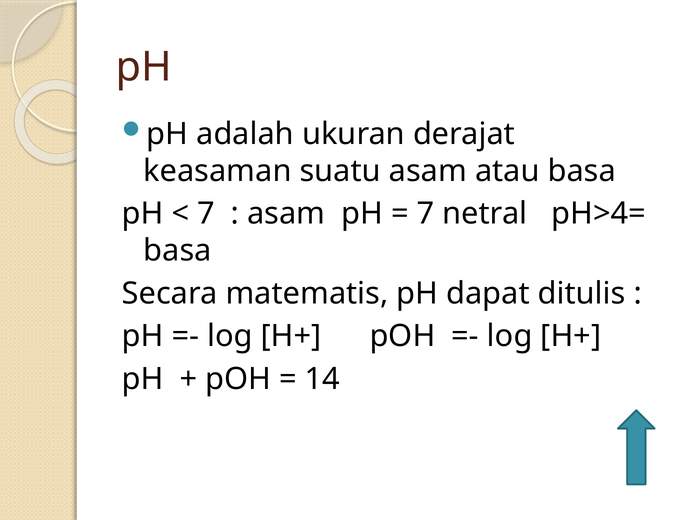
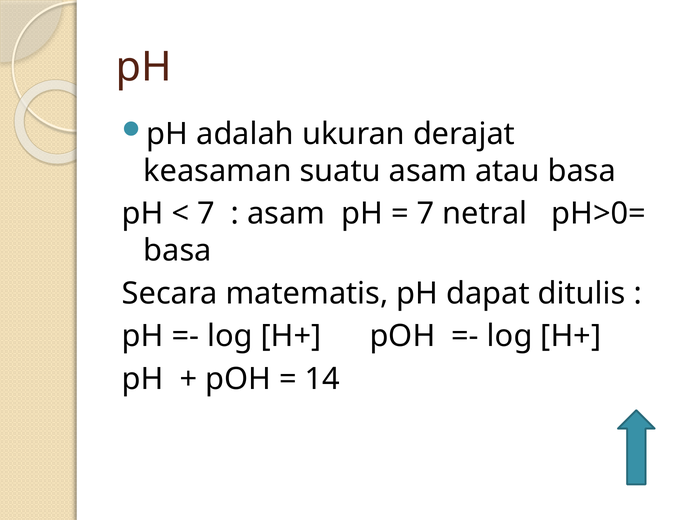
pH>4=: pH>4= -> pH>0= (599, 214)
